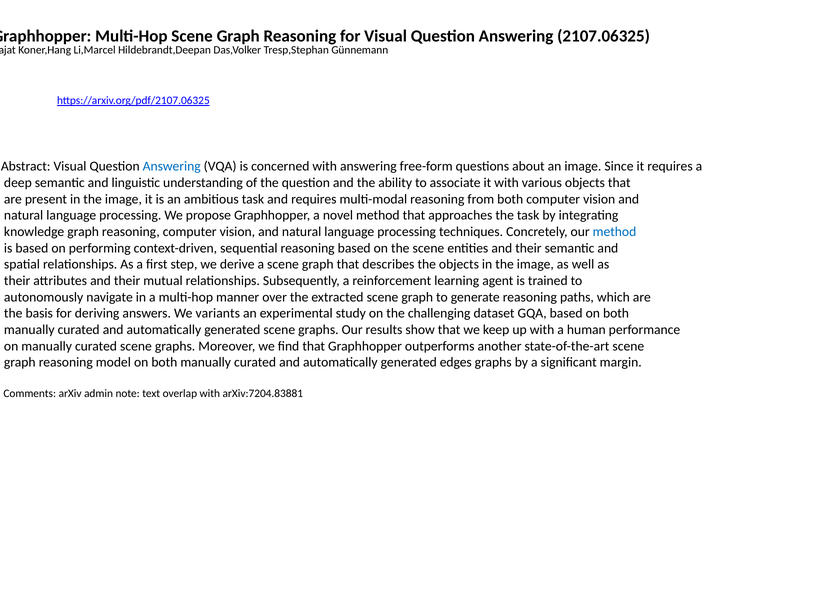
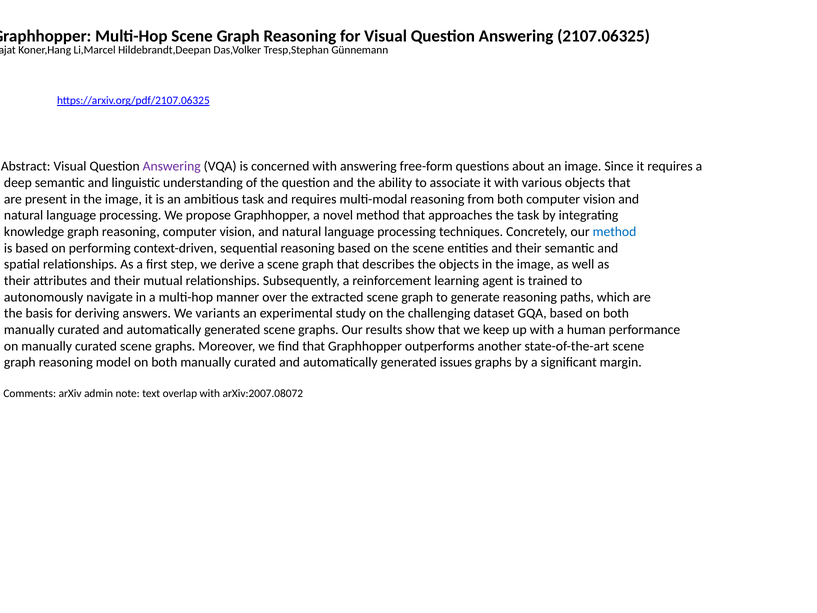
Answering colour: blue -> purple (172, 166)
edges: edges -> issues (456, 362)
arXiv:7204.83881: arXiv:7204.83881 -> arXiv:2007.08072 (263, 394)
